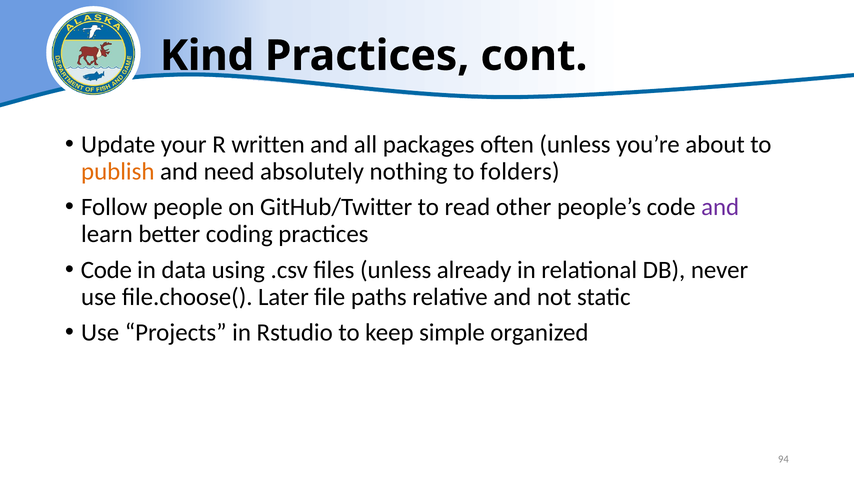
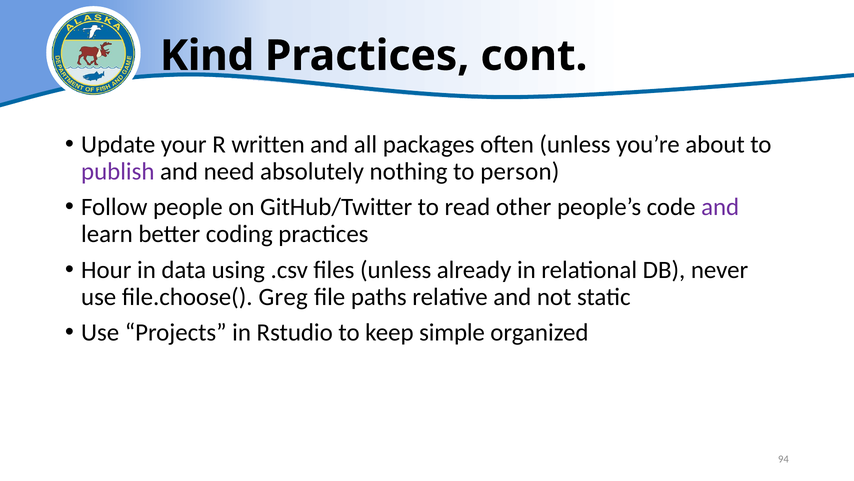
publish colour: orange -> purple (118, 171)
folders: folders -> person (520, 171)
Code: Code -> Hour (106, 270)
Later: Later -> Greg (283, 296)
